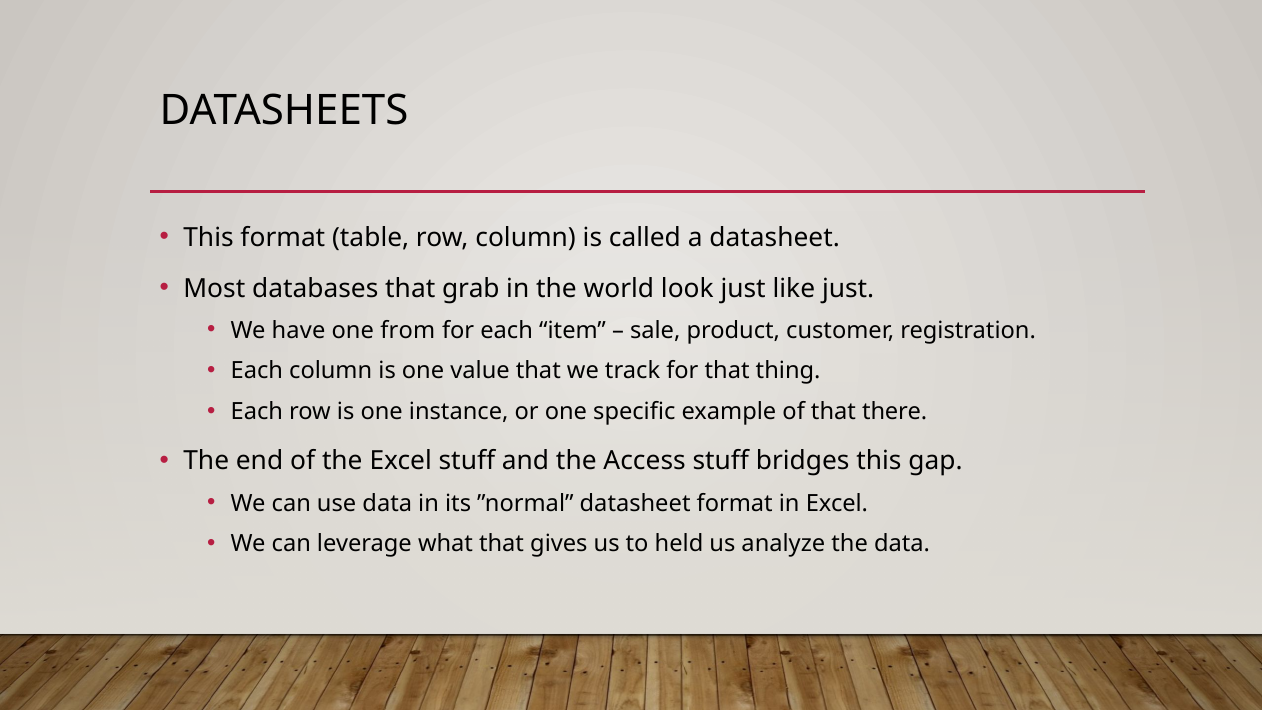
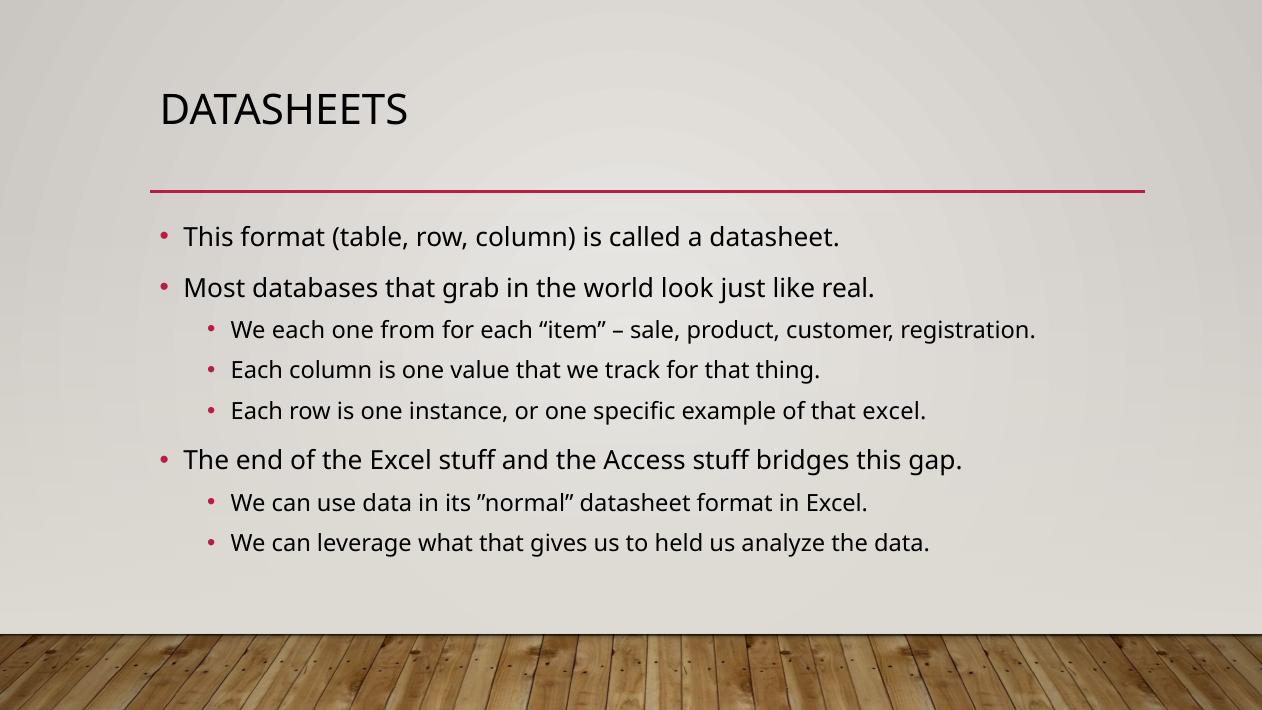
like just: just -> real (848, 288)
We have: have -> each (298, 330)
that there: there -> excel (894, 412)
